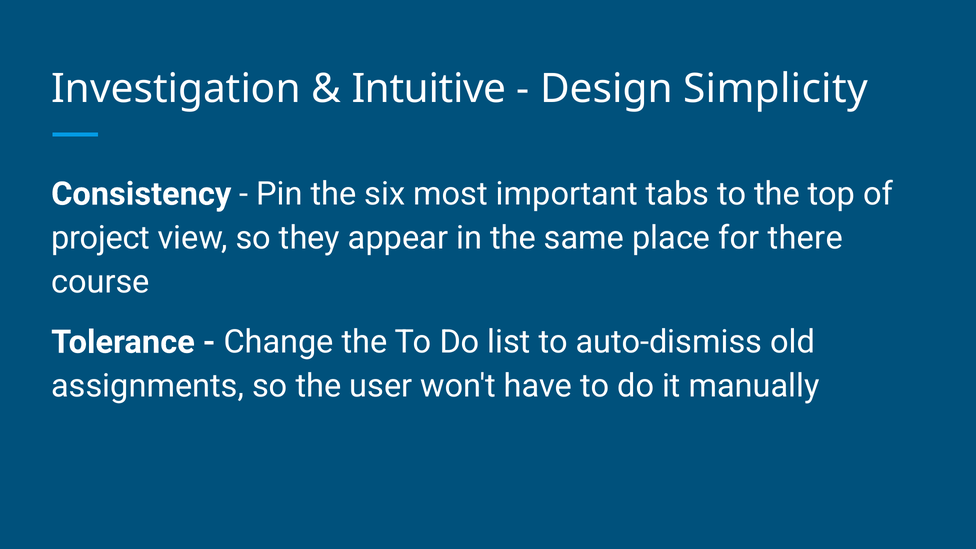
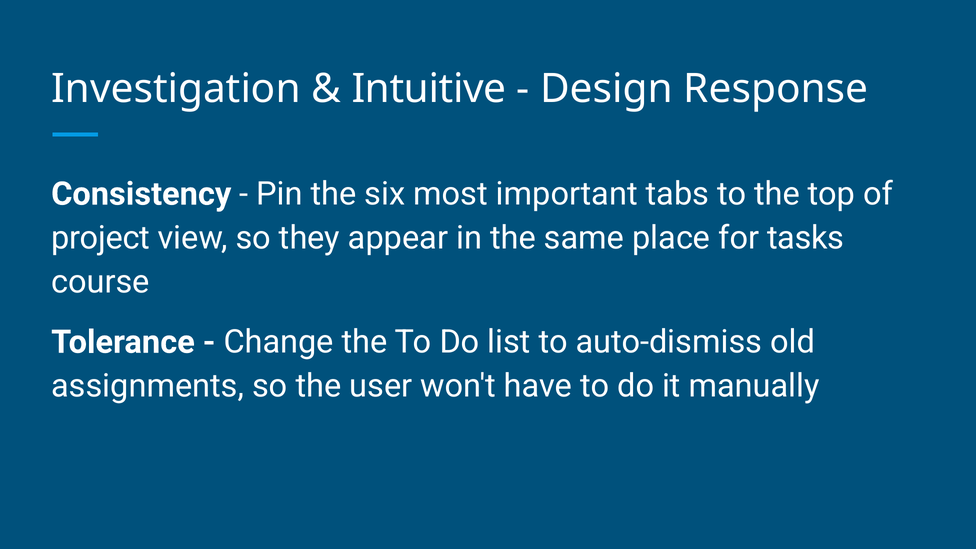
Simplicity: Simplicity -> Response (776, 89)
there: there -> tasks (806, 238)
